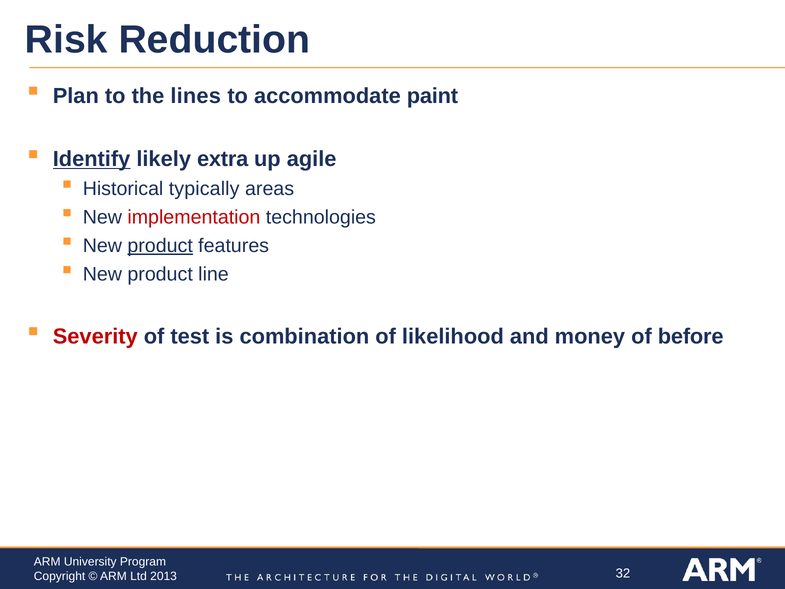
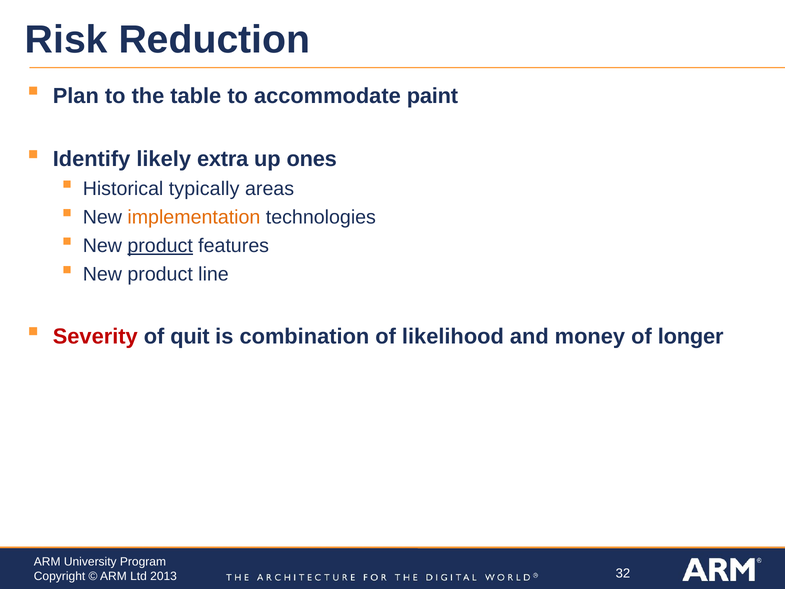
lines: lines -> table (196, 96)
Identify underline: present -> none (92, 159)
agile: agile -> ones (312, 159)
implementation colour: red -> orange (194, 217)
test: test -> quit (190, 336)
before: before -> longer (691, 336)
